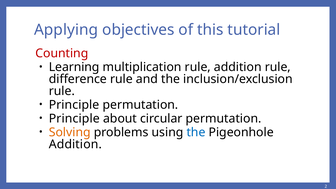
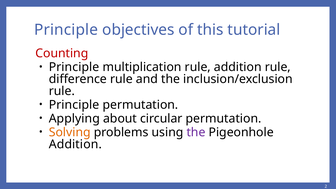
Applying: Applying -> Principle (66, 30)
Learning: Learning -> Principle (74, 67)
Principle: Principle -> Applying (74, 119)
the colour: blue -> purple (196, 132)
